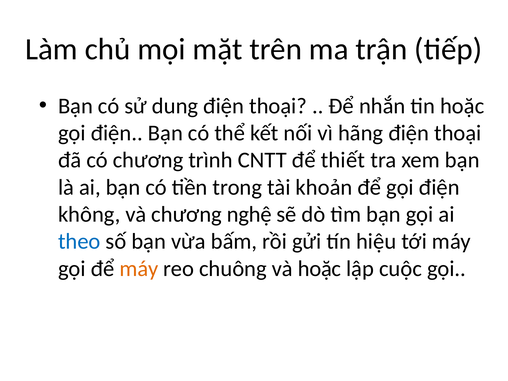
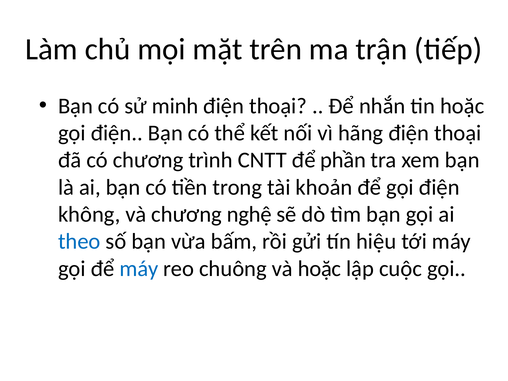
dung: dung -> minh (175, 106)
thiết: thiết -> phần (343, 160)
máy colour: orange -> blue (139, 269)
